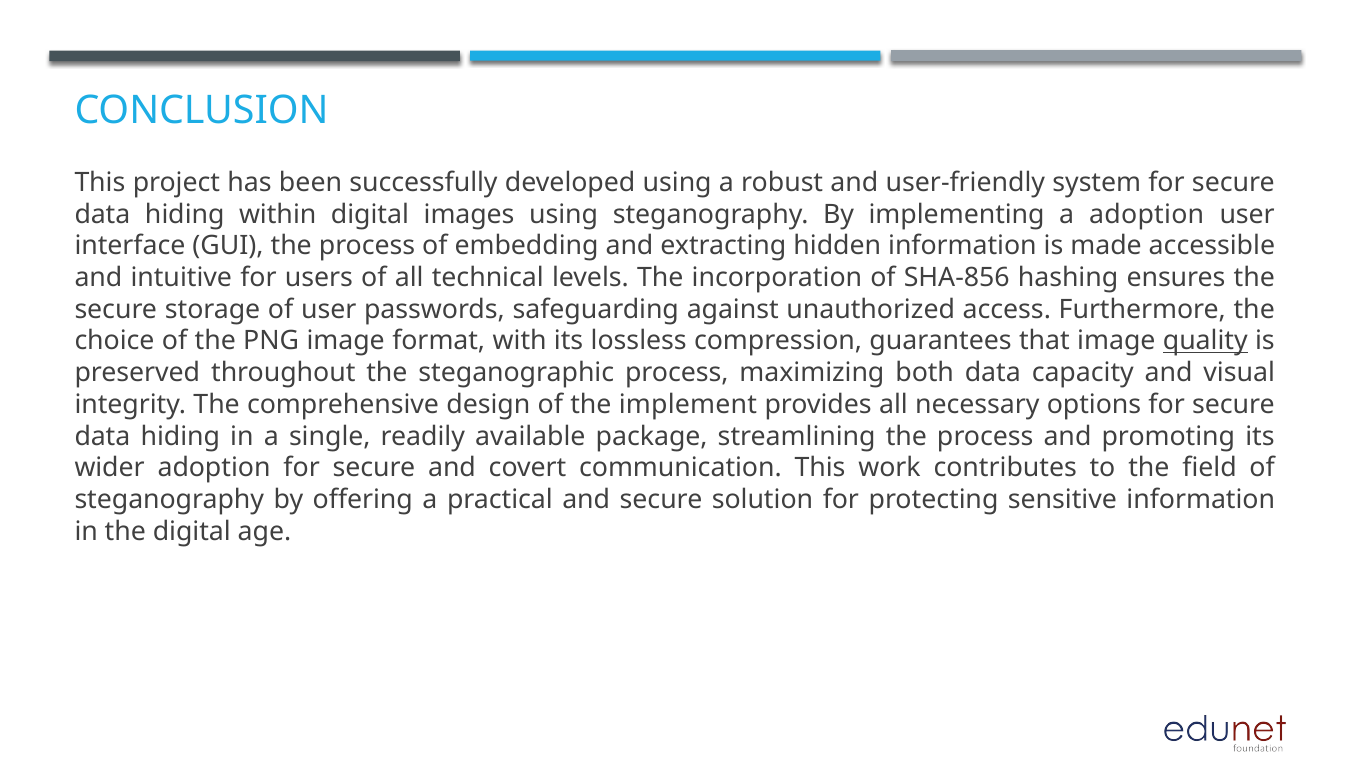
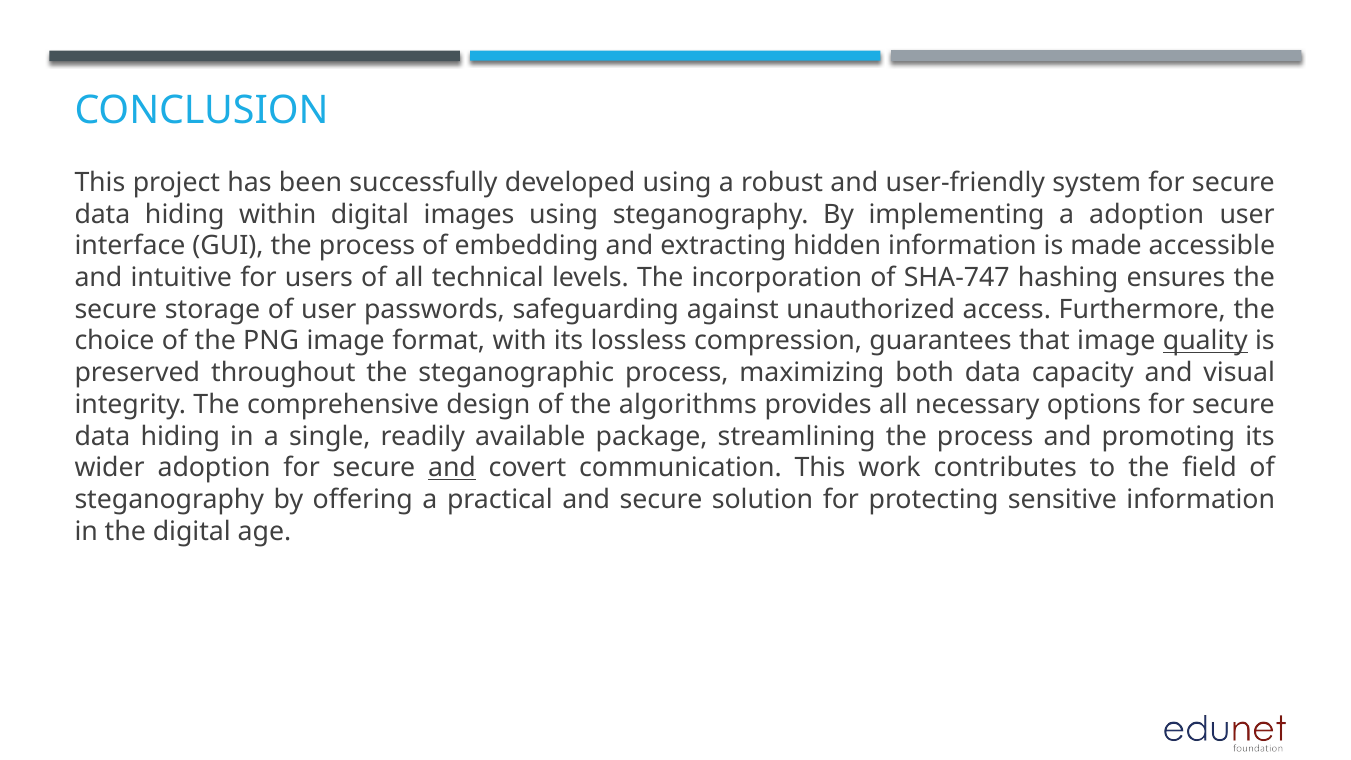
SHA-856: SHA-856 -> SHA-747 (957, 278)
implement: implement -> algorithms (688, 405)
and underline: none -> present (452, 468)
